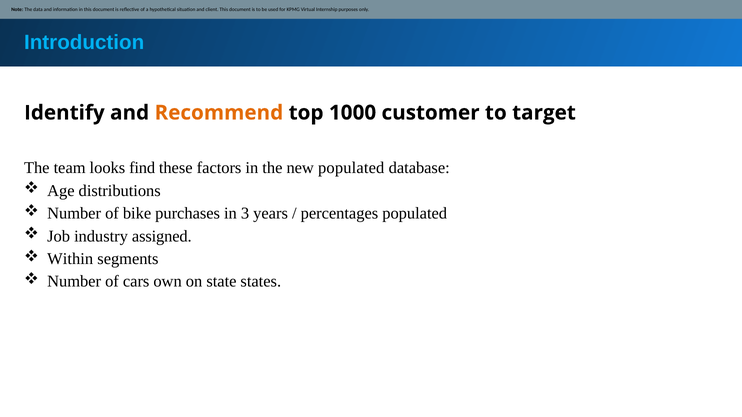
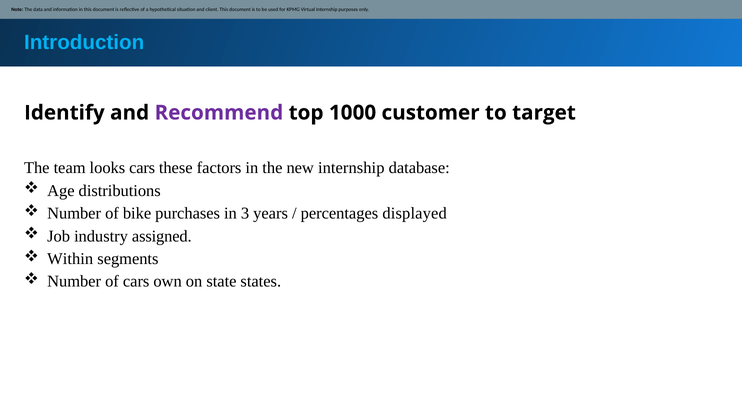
Recommend colour: orange -> purple (219, 113)
looks find: find -> cars (142, 168)
new populated: populated -> internship (351, 168)
percentages populated: populated -> displayed (415, 214)
